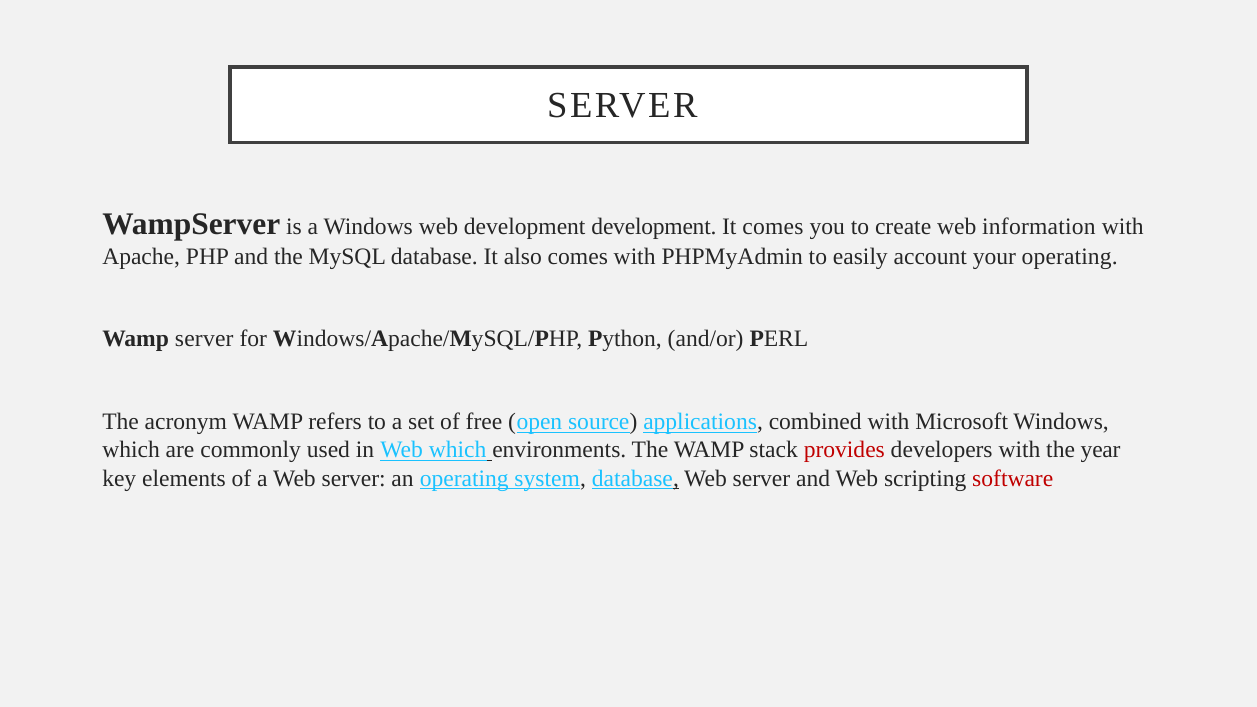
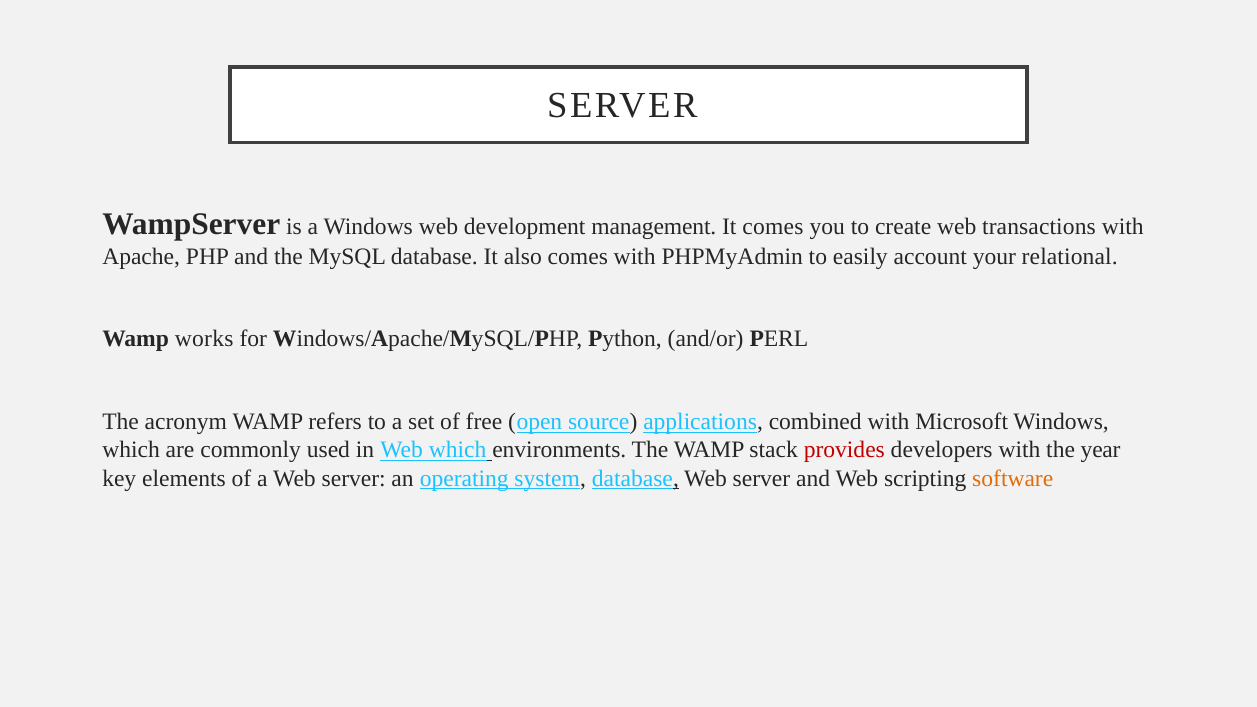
development development: development -> management (654, 226)
information: information -> transactions (1039, 226)
your operating: operating -> relational (1070, 256)
Wamp server: server -> works (204, 339)
software colour: red -> orange (1013, 478)
